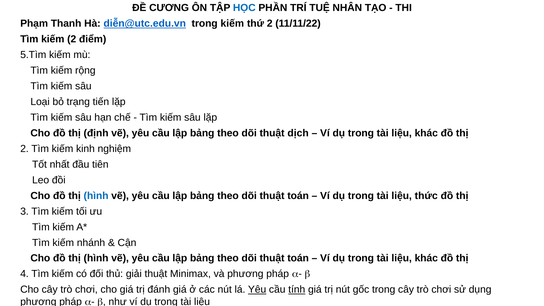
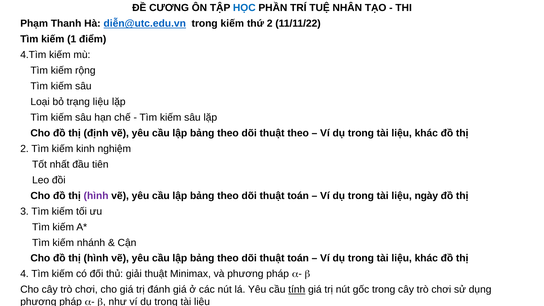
kiếm 2: 2 -> 1 (72, 39)
5.Tìm: 5.Tìm -> 4.Tìm (33, 55)
trạng tiến: tiến -> liệu (101, 102)
thuật dịch: dịch -> theo (298, 133)
hình colour: blue -> purple (96, 196)
thức: thức -> ngày (426, 196)
Yêu underline: present -> none (257, 290)
